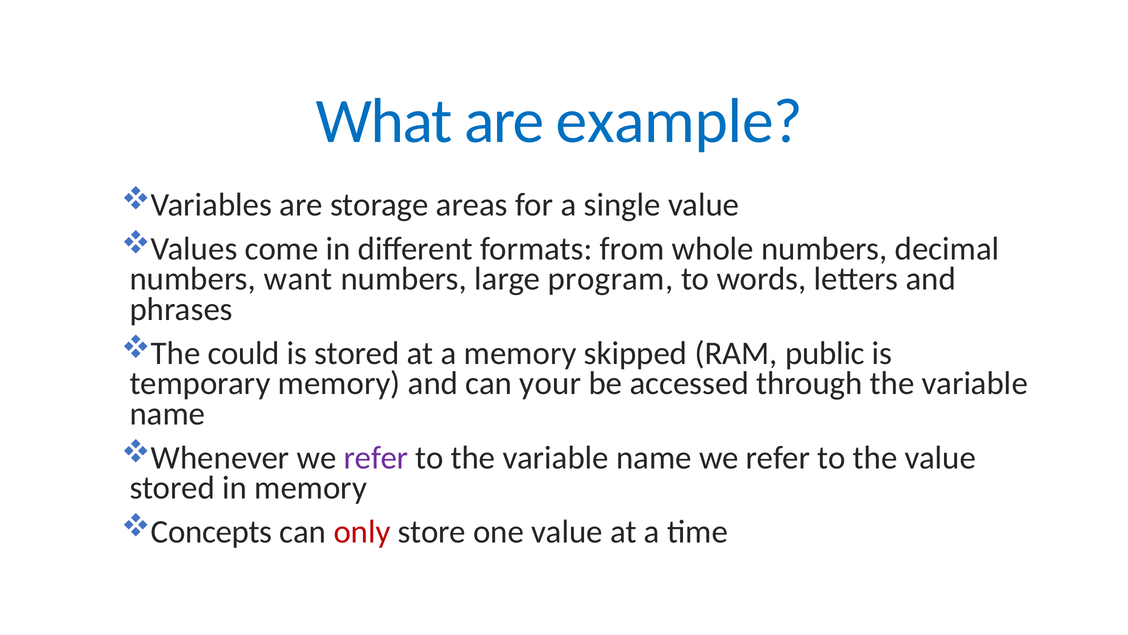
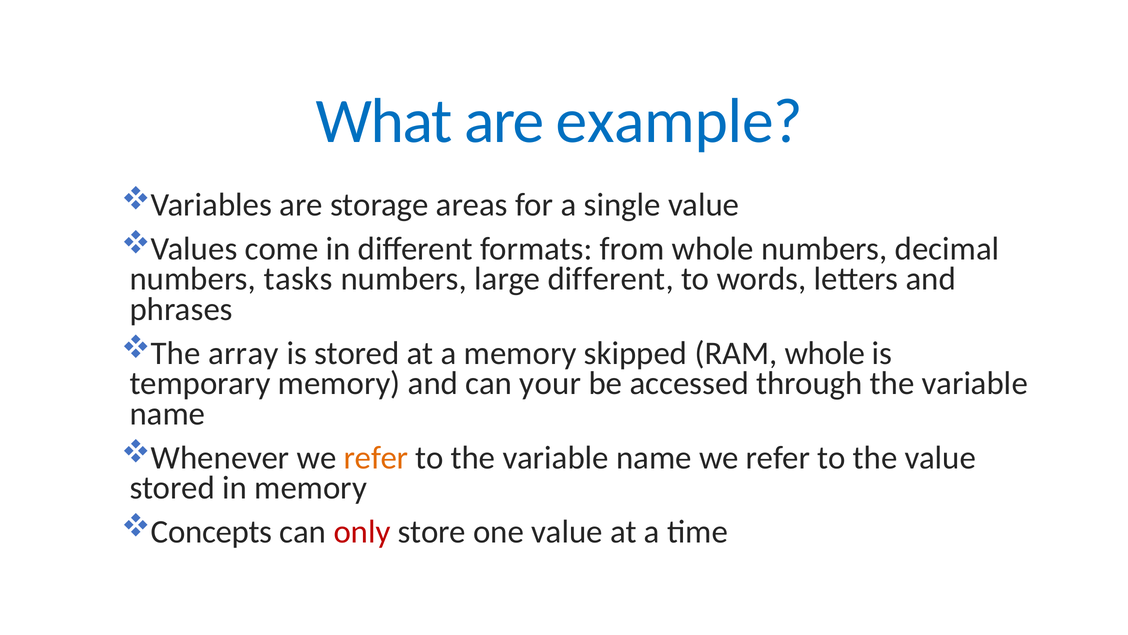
want: want -> tasks (298, 279)
large program: program -> different (611, 279)
could: could -> array (243, 353)
RAM public: public -> whole (825, 353)
refer colour: purple -> orange (376, 457)
